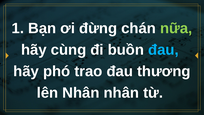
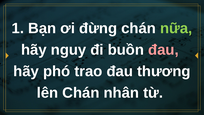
cùng: cùng -> nguy (69, 50)
đau colour: light blue -> pink (163, 50)
lên Nhân: Nhân -> Chán (81, 93)
